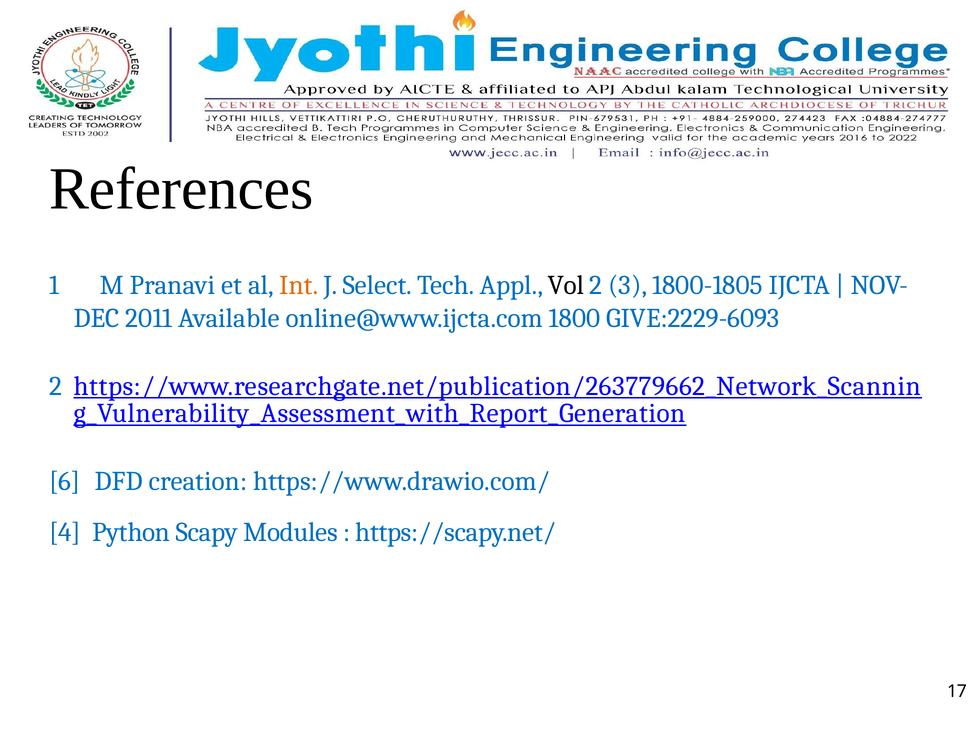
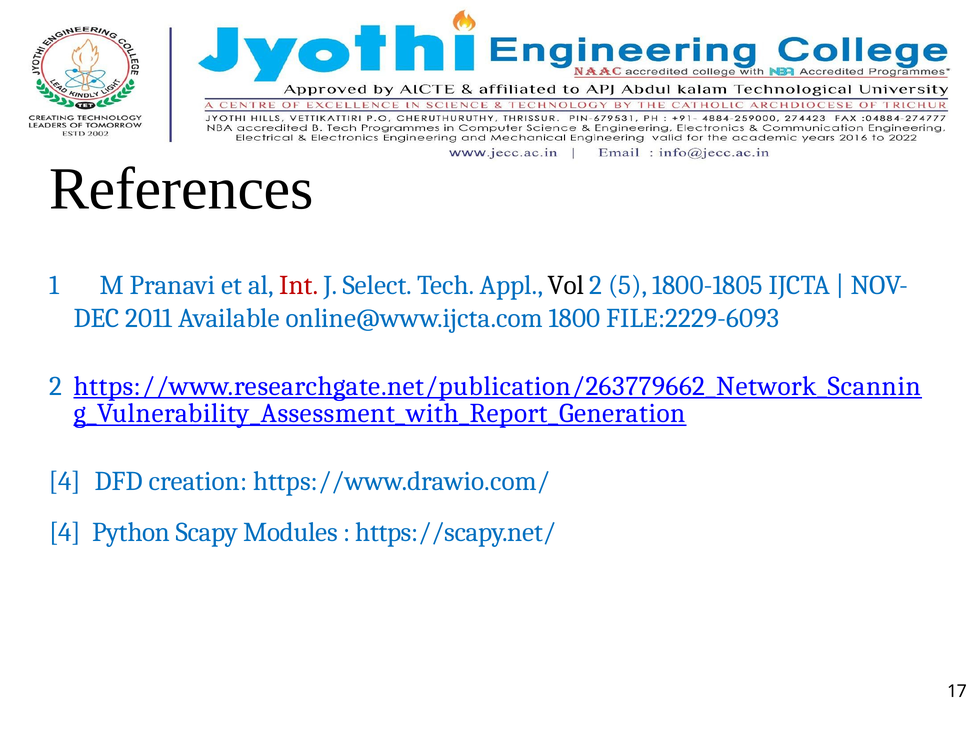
Int colour: orange -> red (299, 285)
3: 3 -> 5 (628, 285)
GIVE:2229-6093: GIVE:2229-6093 -> FILE:2229-6093 (693, 318)
6: 6 -> 4 (65, 481)
